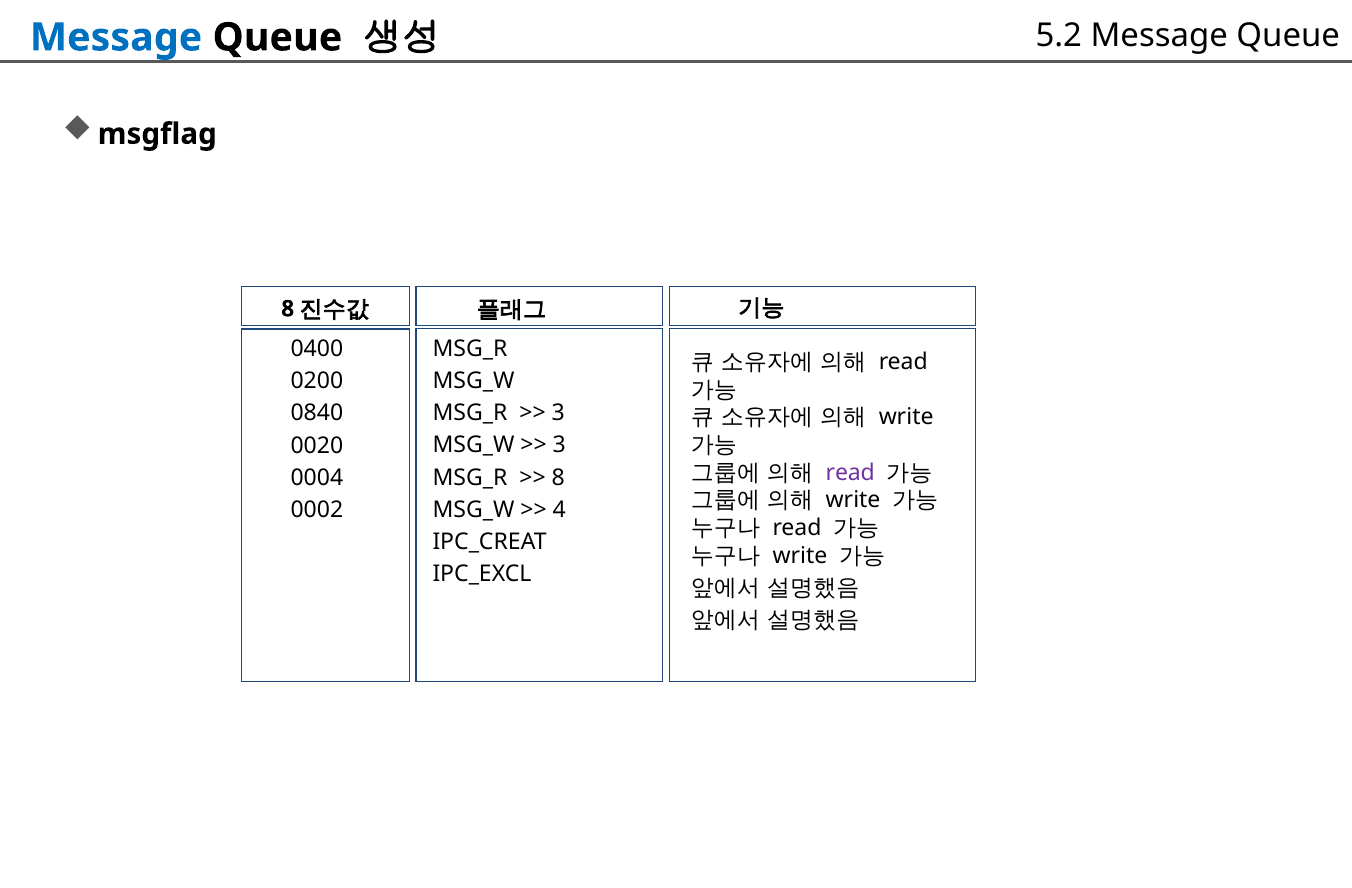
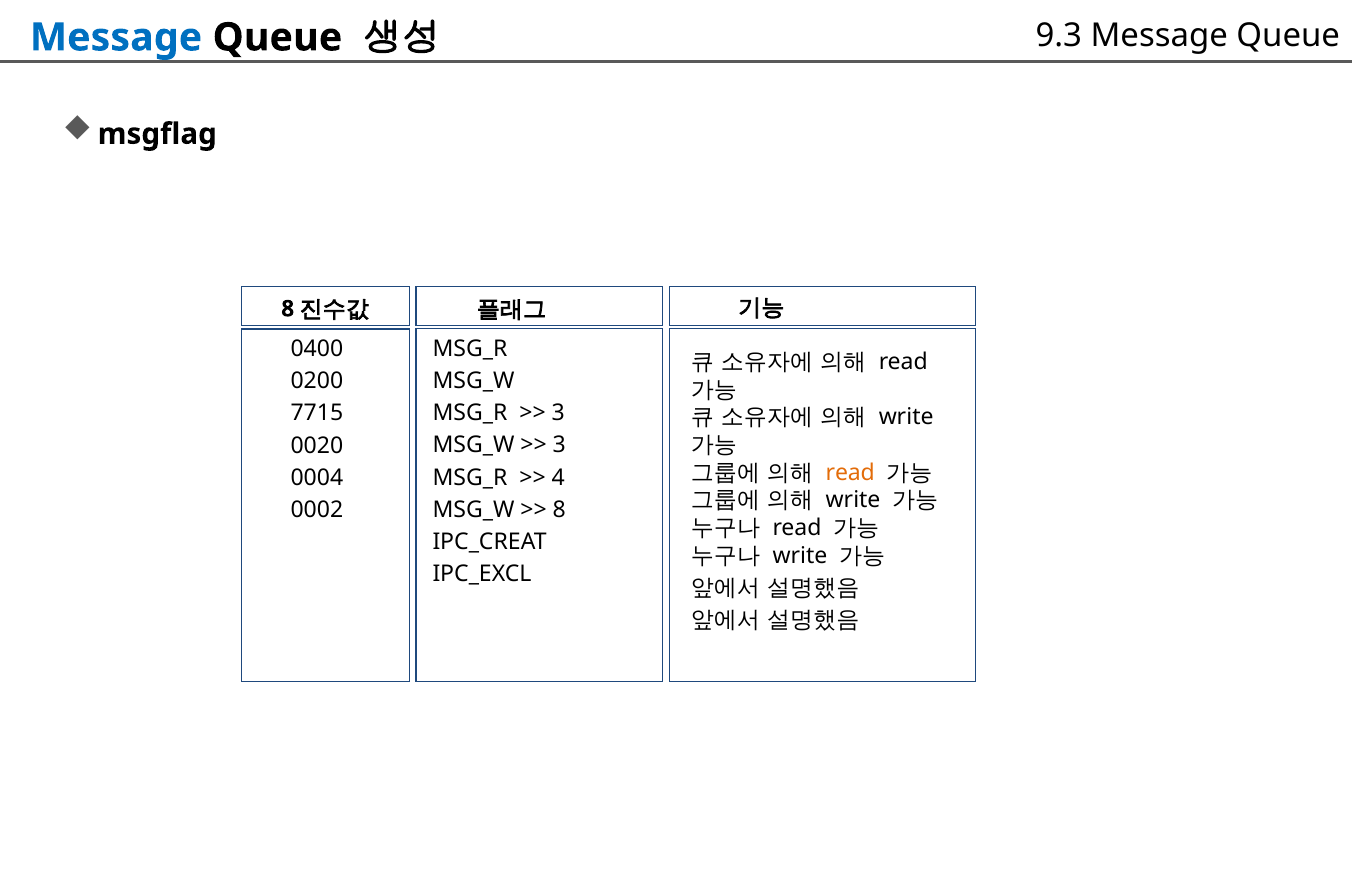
5.2: 5.2 -> 9.3 (1059, 36)
0840: 0840 -> 7715 (317, 413)
read colour: purple -> orange (850, 473)
8: 8 -> 4 (558, 478)
4: 4 -> 8 (559, 510)
